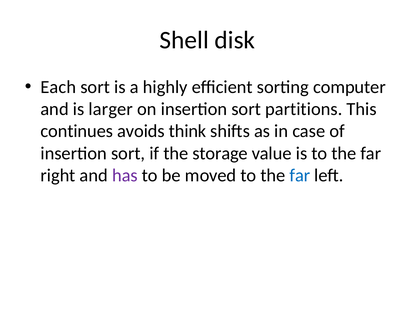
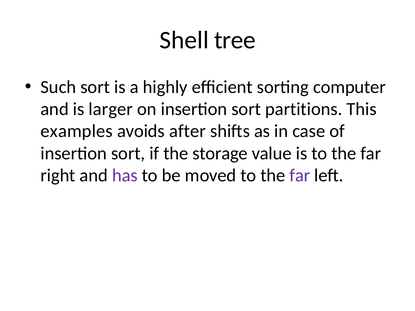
disk: disk -> tree (235, 40)
Each: Each -> Such (58, 87)
continues: continues -> examples (77, 131)
think: think -> after (187, 131)
far colour: blue -> purple (300, 176)
